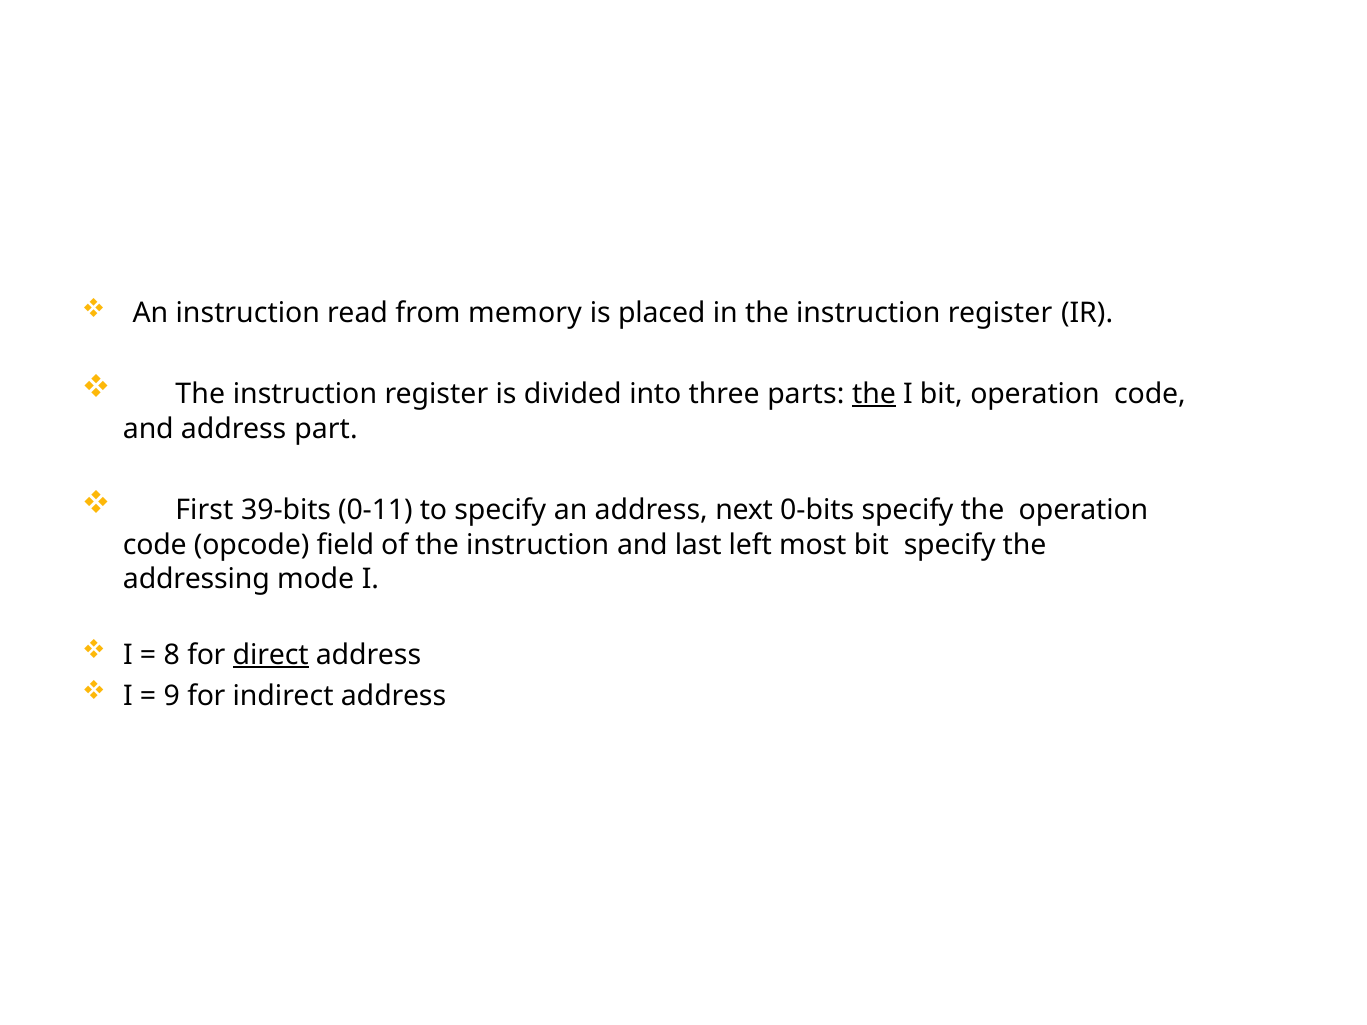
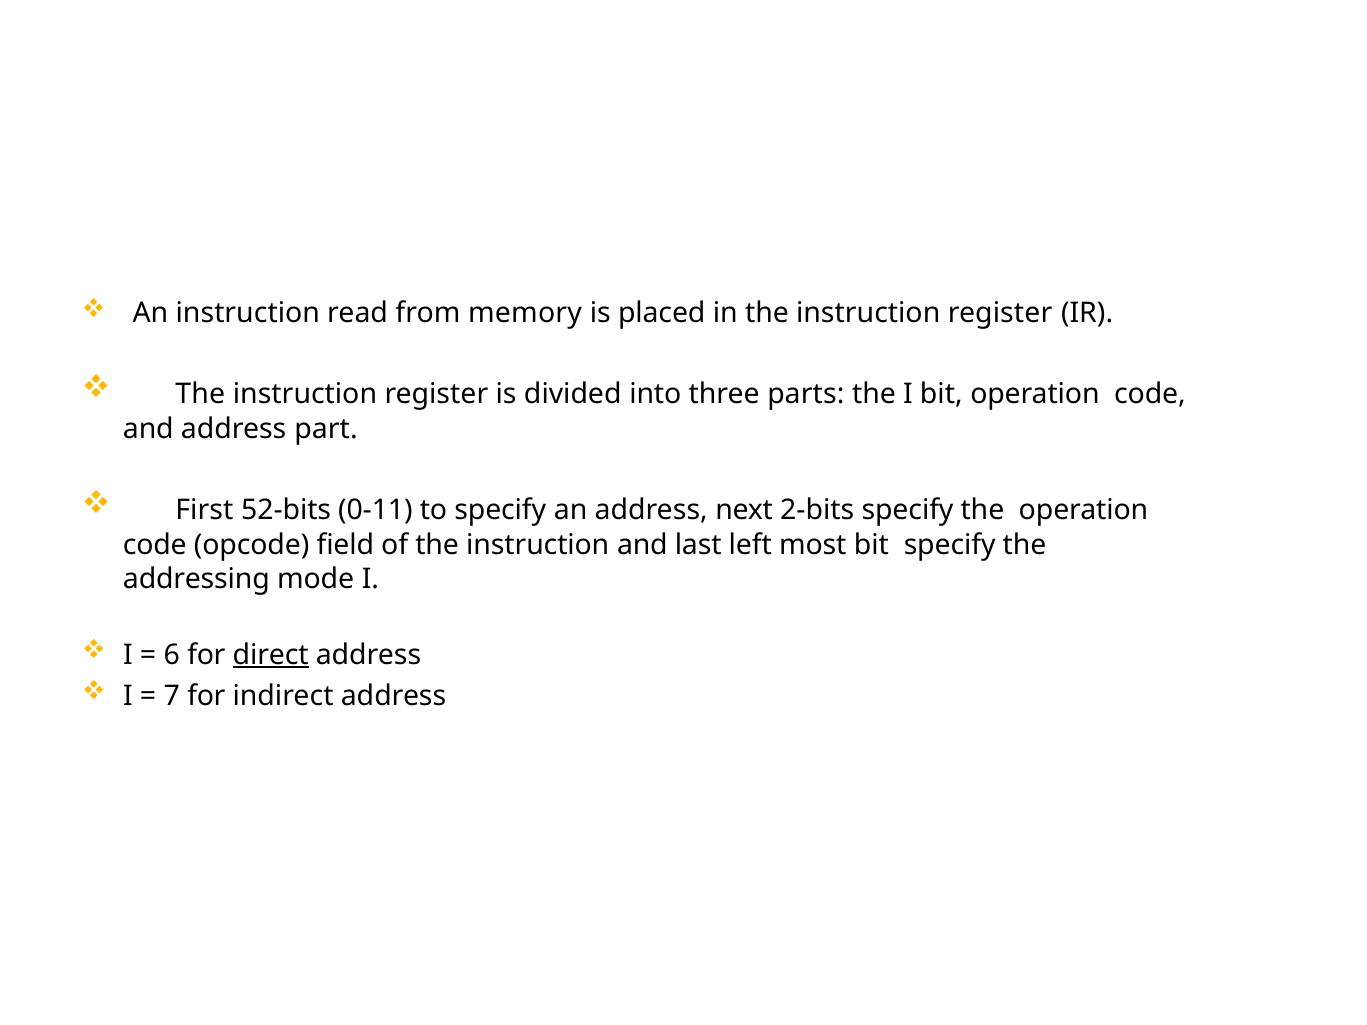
the underline: present -> none (874, 394)
39-bits: 39-bits -> 52-bits (286, 510)
0-bits: 0-bits -> 2-bits (817, 510)
8: 8 -> 6 (172, 655)
9: 9 -> 7 (172, 696)
